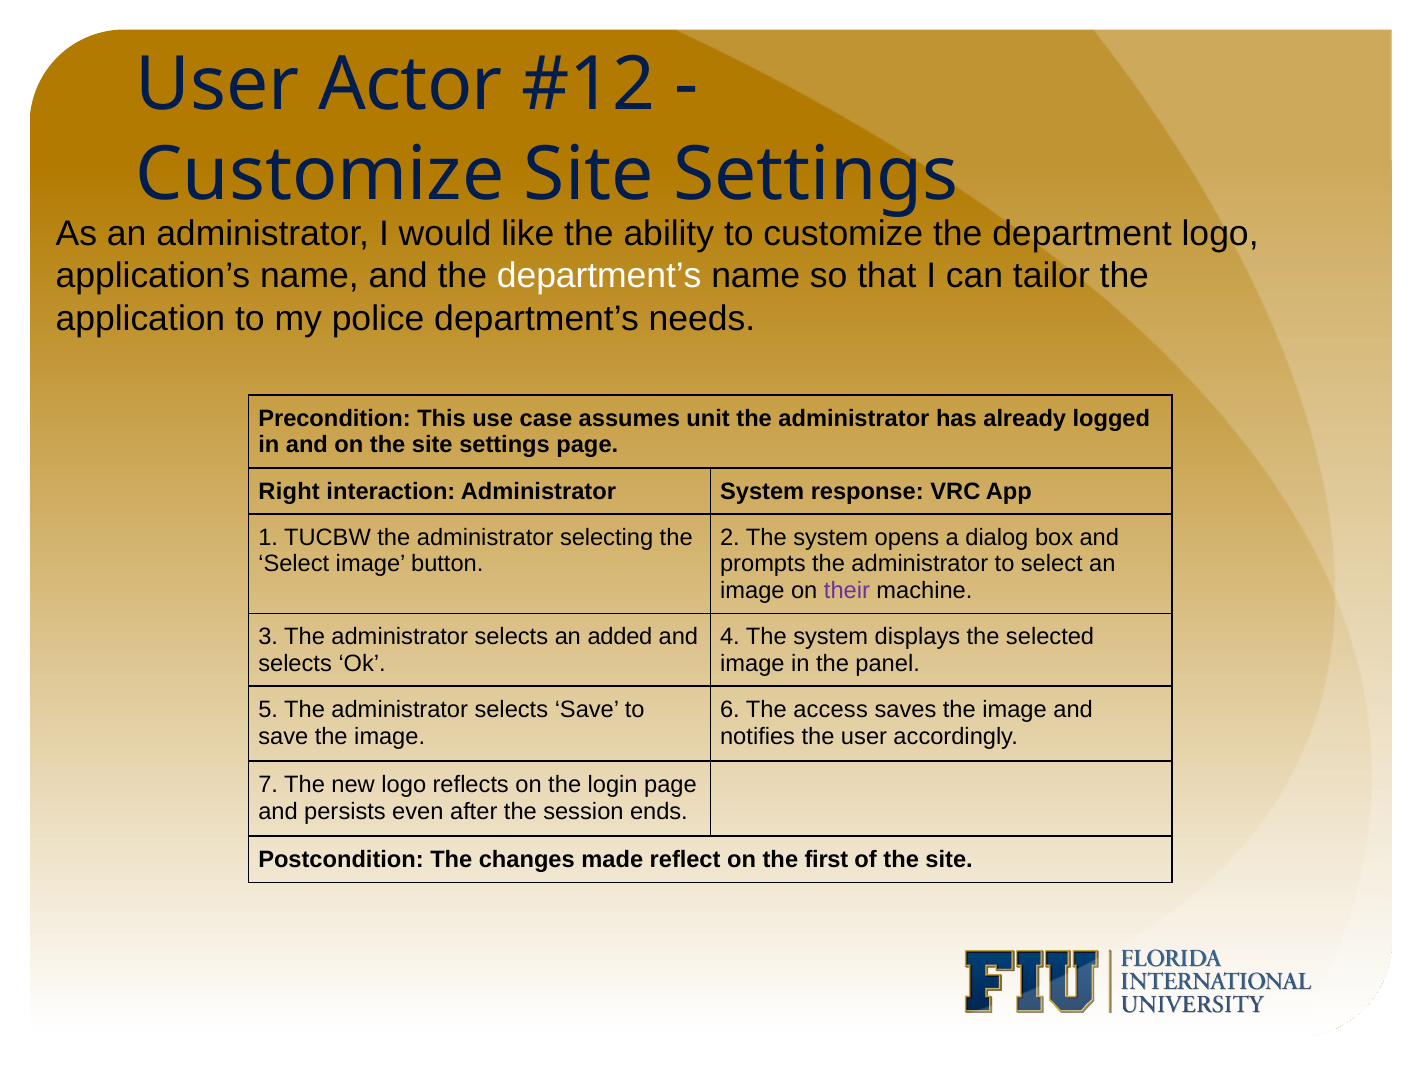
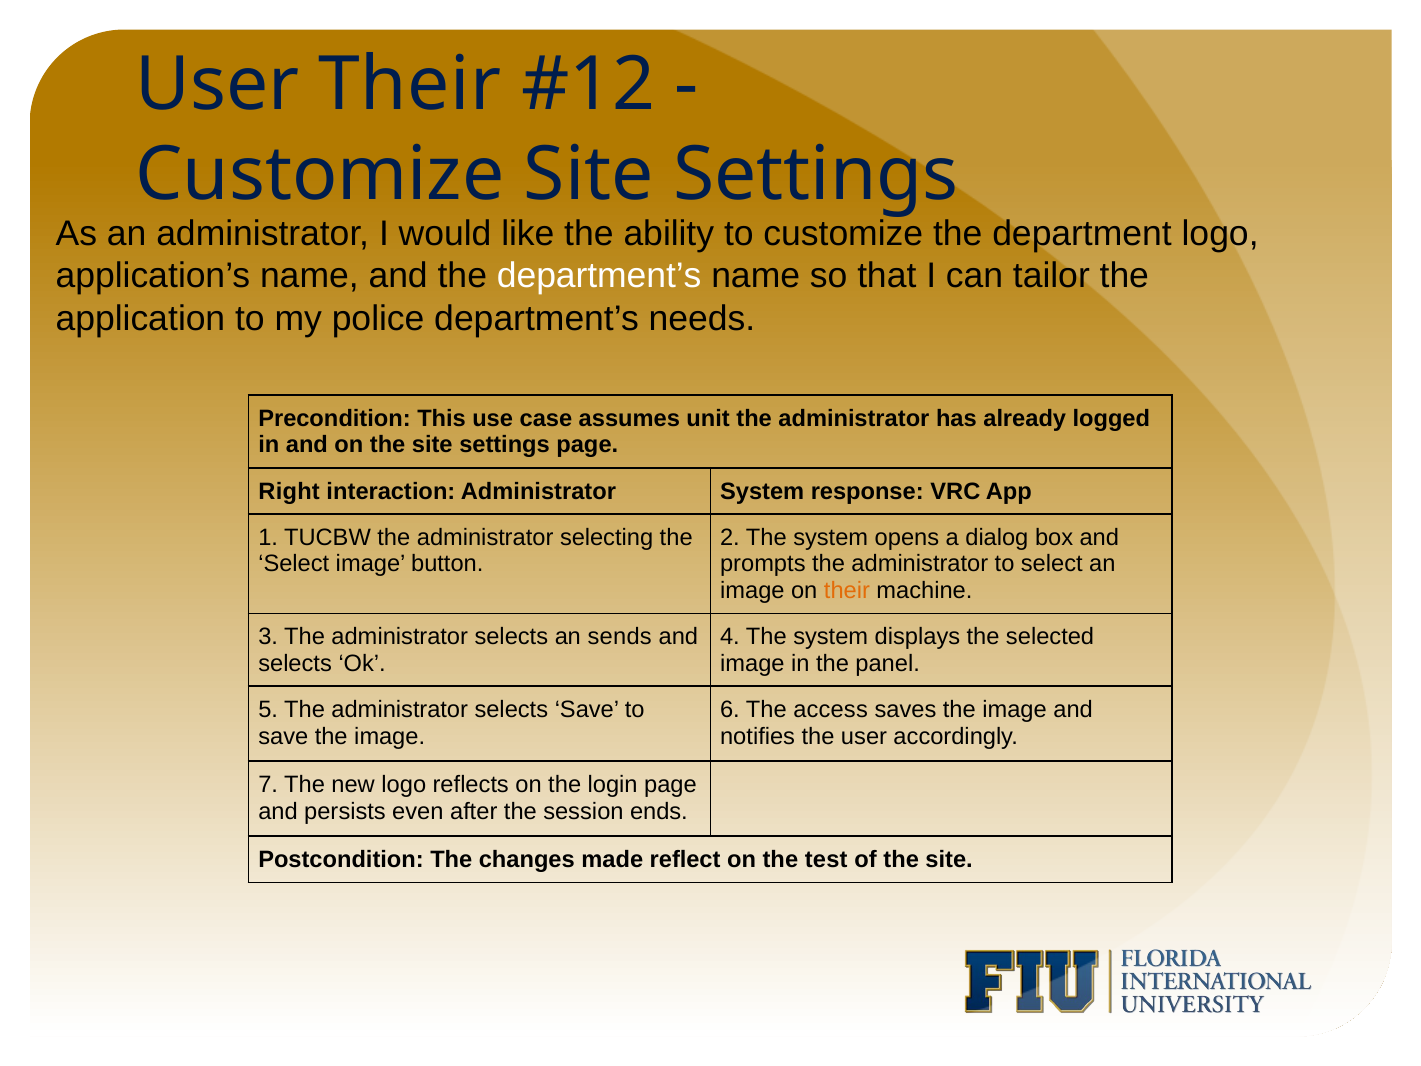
User Actor: Actor -> Their (410, 85)
their colour: purple -> orange (847, 591)
added: added -> sends (620, 637)
first: first -> test (826, 860)
